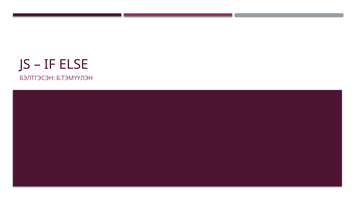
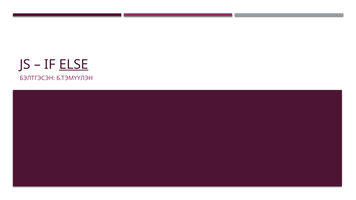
ELSE underline: none -> present (74, 64)
